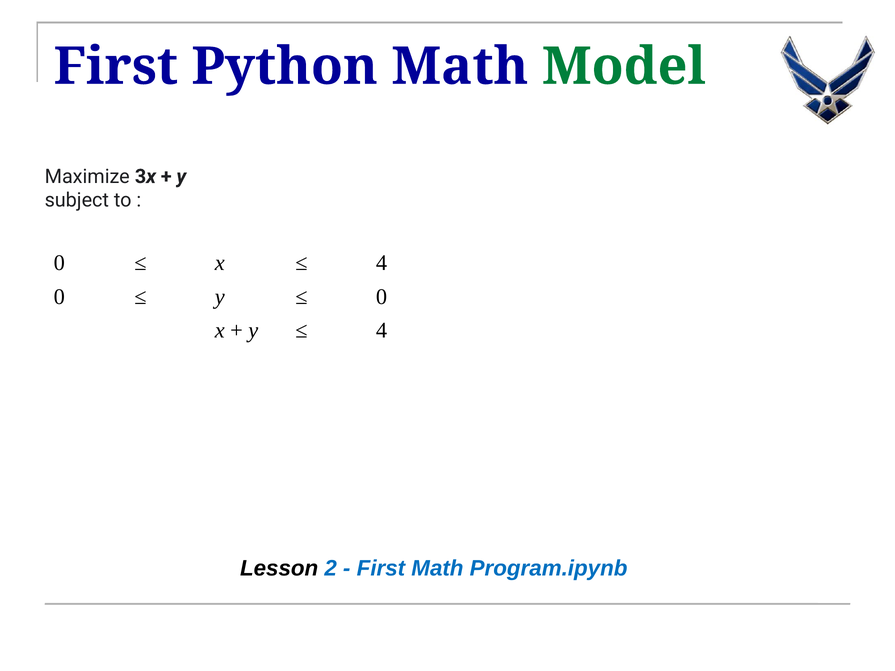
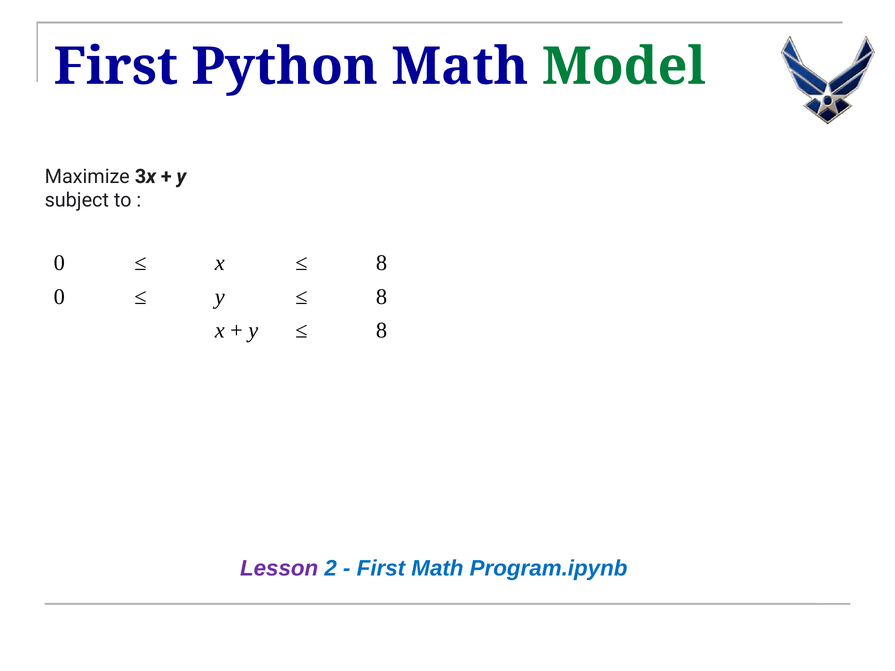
4: 4 -> 8 (381, 263)
0: 0 -> 8 (381, 297)
4: 4 -> 8 (381, 331)
Lesson colour: black -> purple (279, 569)
